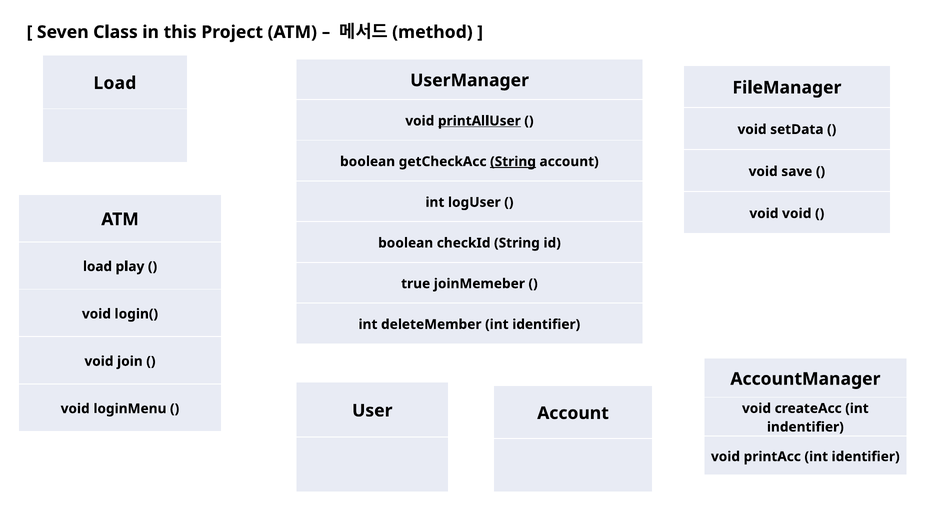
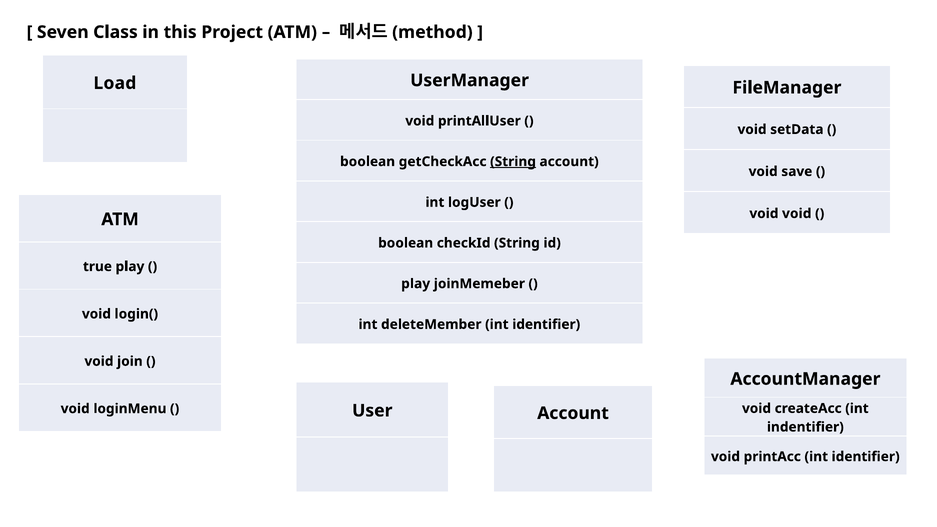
printAllUser underline: present -> none (479, 121)
load: load -> true (97, 267)
true: true -> play (416, 284)
